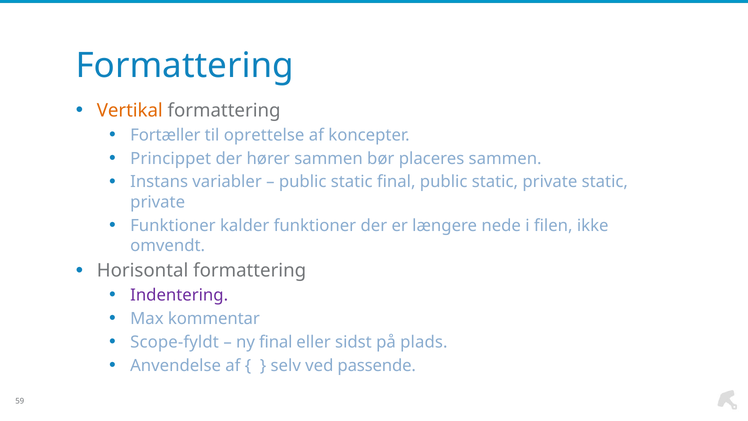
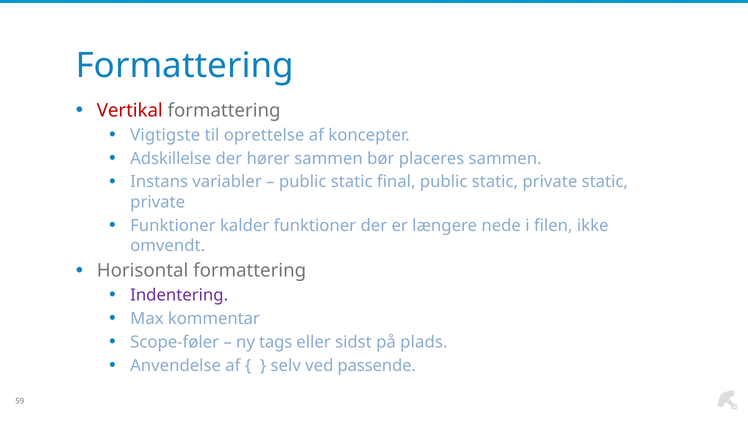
Vertikal colour: orange -> red (130, 110)
Fortæller: Fortæller -> Vigtigste (165, 135)
Princippet: Princippet -> Adskillelse (171, 158)
Scope-fyldt: Scope-fyldt -> Scope-føler (175, 342)
ny final: final -> tags (276, 342)
